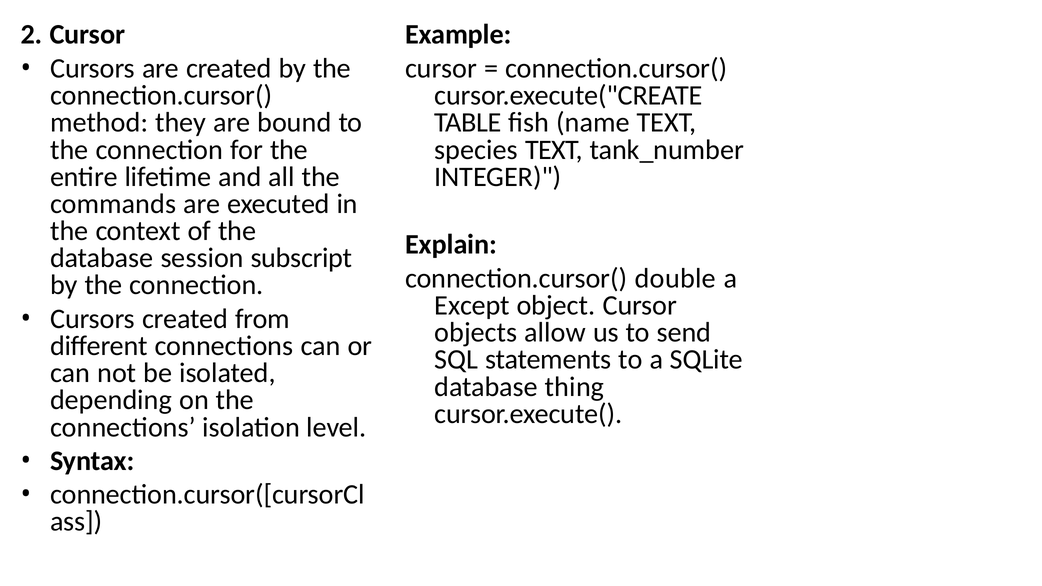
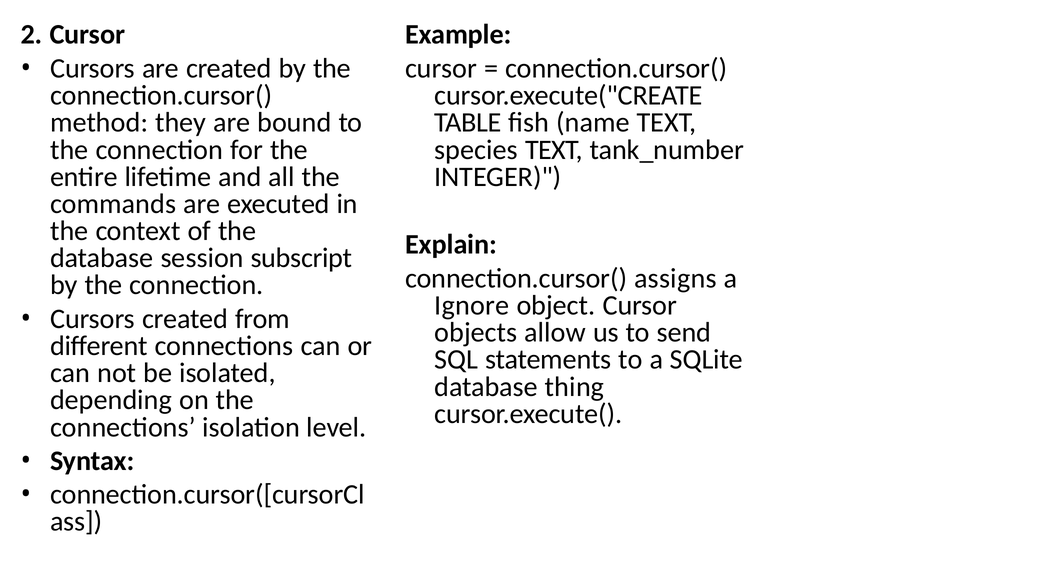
double: double -> assigns (675, 279)
Except: Except -> Ignore (472, 306)
